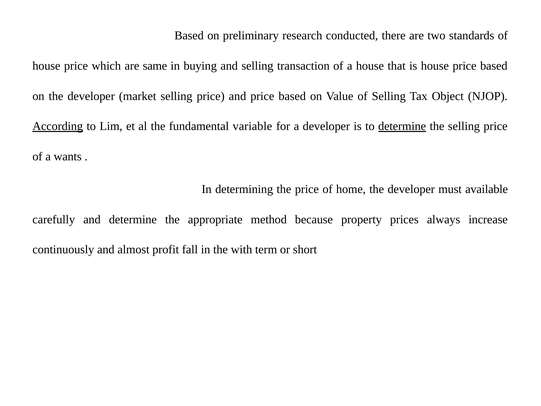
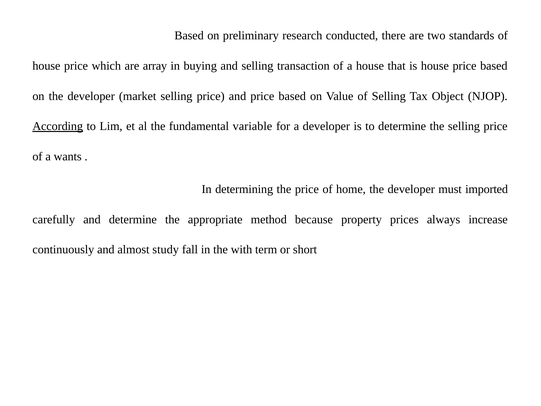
same: same -> array (155, 66)
determine underline: present -> none (402, 126)
available: available -> imported (487, 189)
profit: profit -> study (166, 250)
